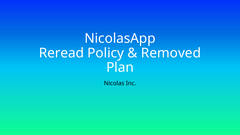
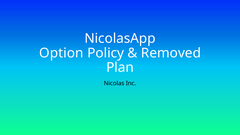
Reread: Reread -> Option (61, 53)
